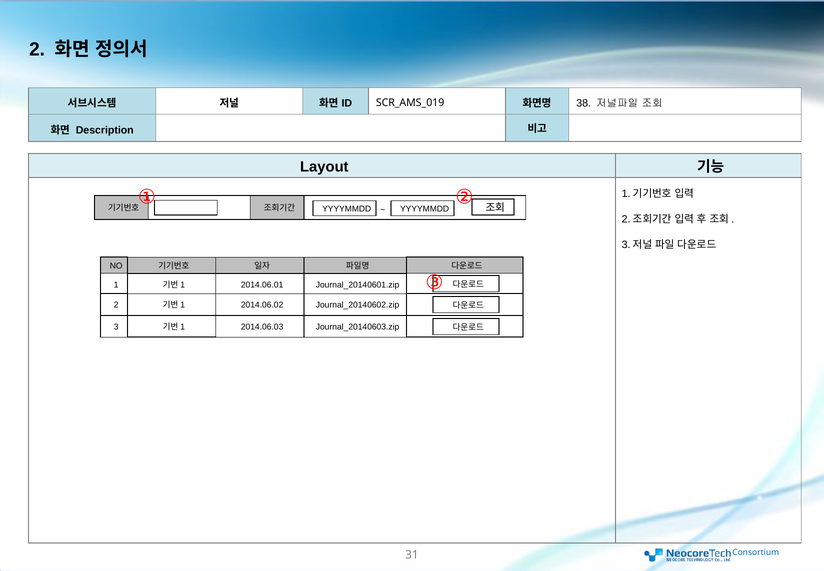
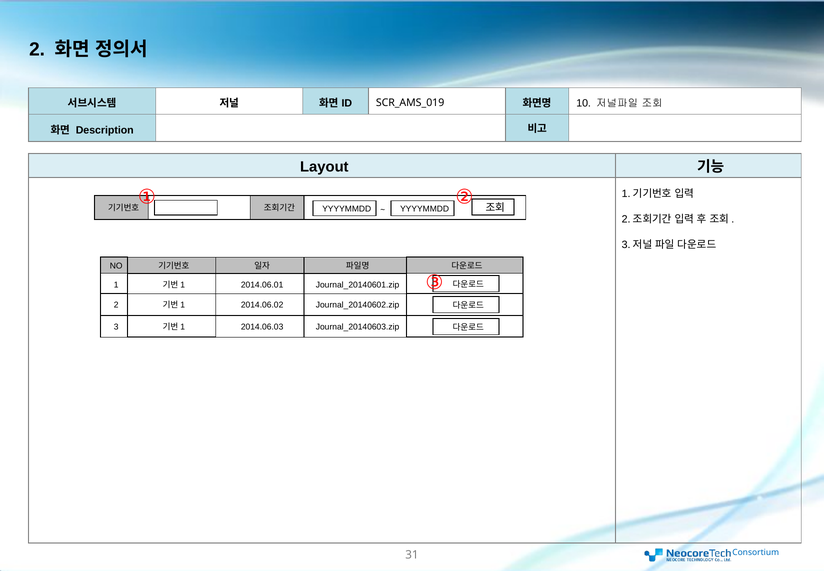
38: 38 -> 10 (584, 103)
